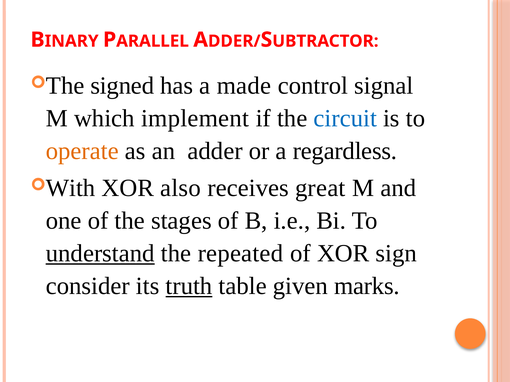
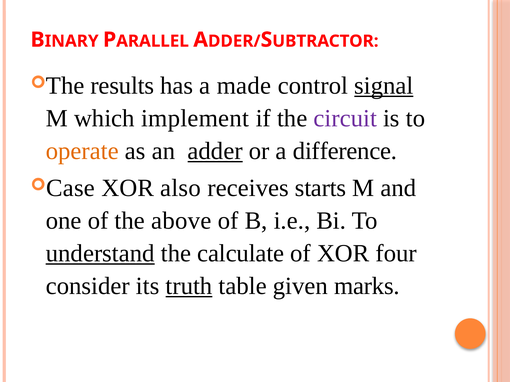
signed: signed -> results (122, 86)
signal underline: none -> present (384, 86)
circuit colour: blue -> purple (345, 119)
adder underline: none -> present (215, 151)
regardless: regardless -> difference (345, 151)
With: With -> Case (71, 188)
great: great -> starts (320, 188)
stages: stages -> above (181, 221)
repeated: repeated -> calculate (241, 254)
sign: sign -> four (396, 254)
